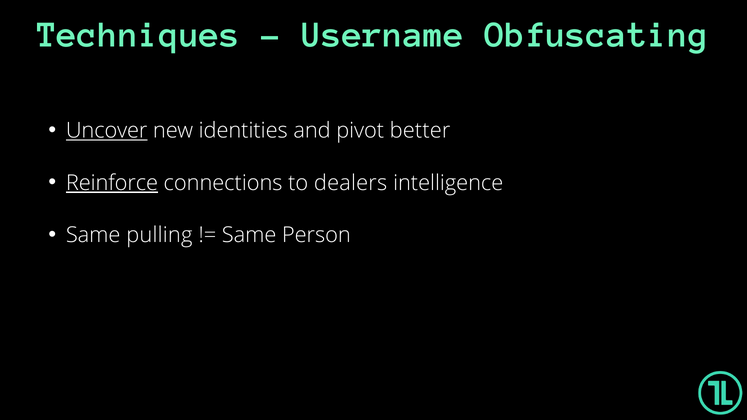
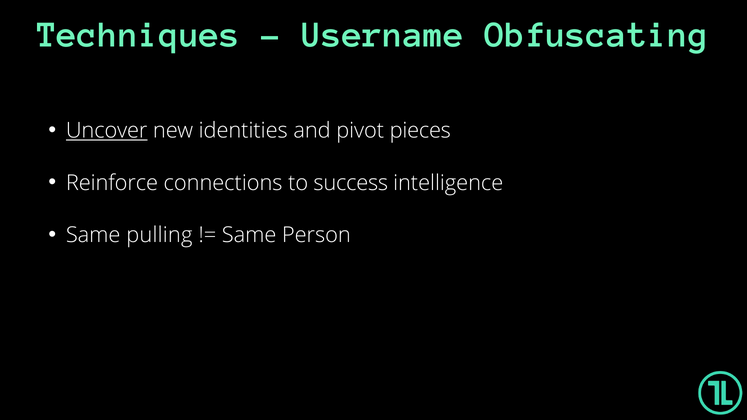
better: better -> pieces (420, 131)
Reinforce underline: present -> none (112, 183)
dealers: dealers -> success (351, 183)
